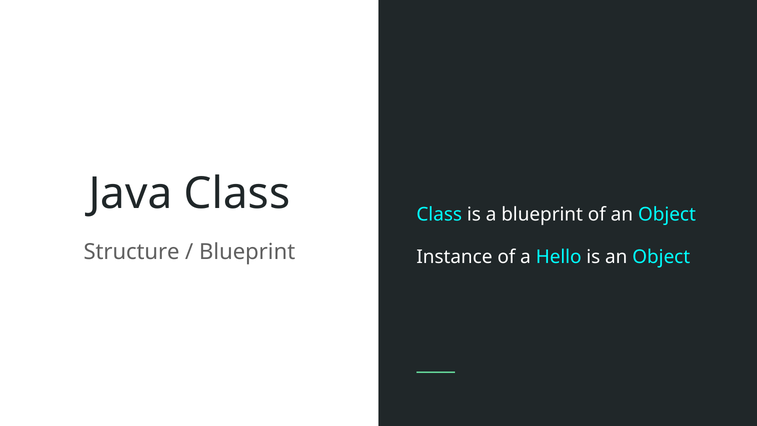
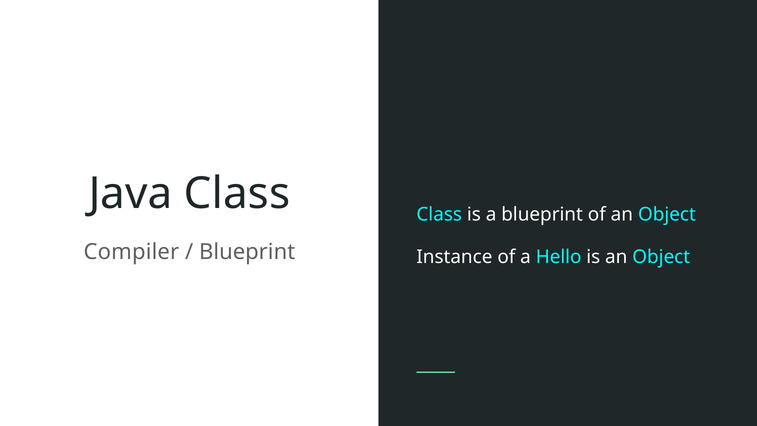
Structure: Structure -> Compiler (131, 252)
